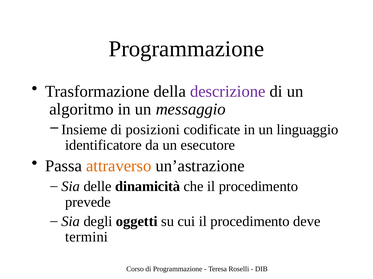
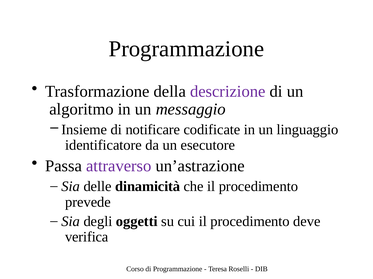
posizioni: posizioni -> notificare (153, 130)
attraverso colour: orange -> purple (119, 166)
termini: termini -> verifica (87, 238)
